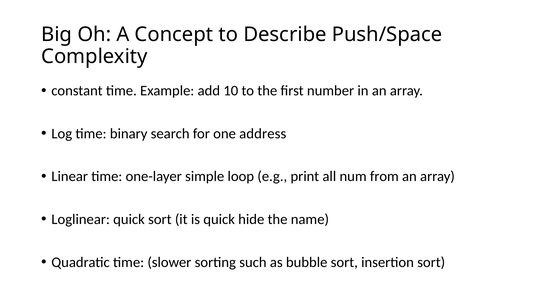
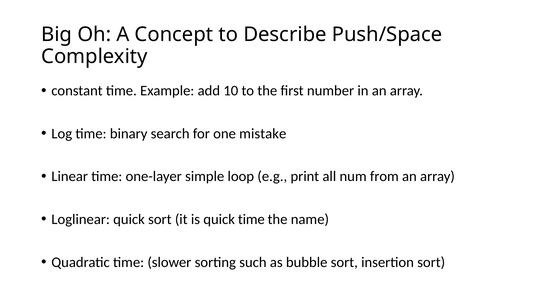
address: address -> mistake (263, 134)
quick hide: hide -> time (251, 220)
